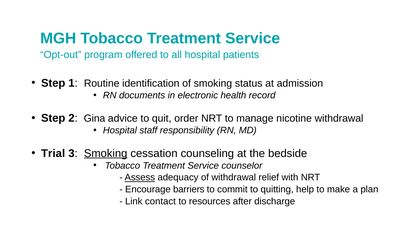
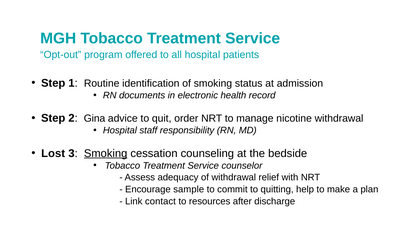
Trial: Trial -> Lost (53, 153)
Assess underline: present -> none (140, 177)
barriers: barriers -> sample (189, 189)
